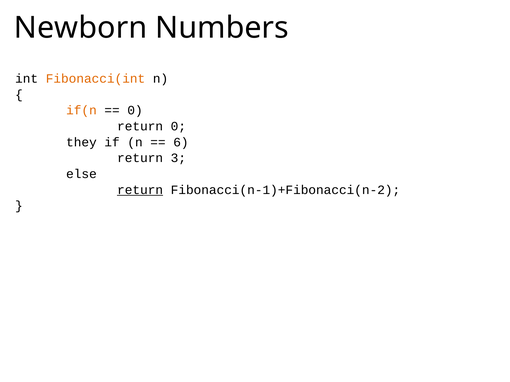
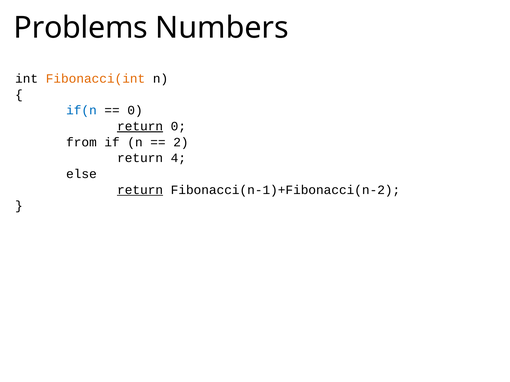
Newborn: Newborn -> Problems (81, 28)
if(n colour: orange -> blue (81, 111)
return underline: none -> present (140, 126)
they: they -> from (81, 142)
6: 6 -> 2 (181, 142)
3: 3 -> 4 (178, 158)
